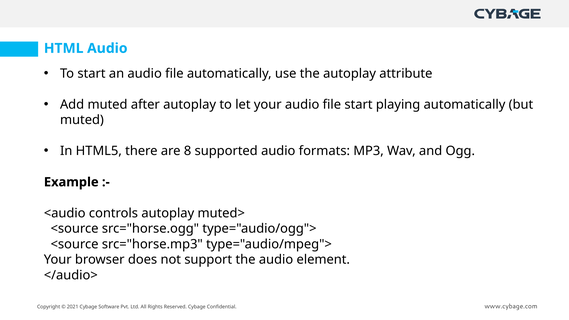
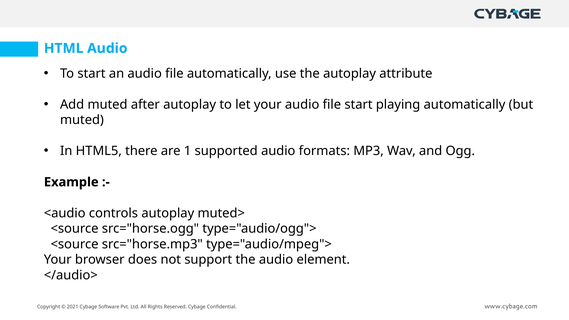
8: 8 -> 1 (188, 151)
